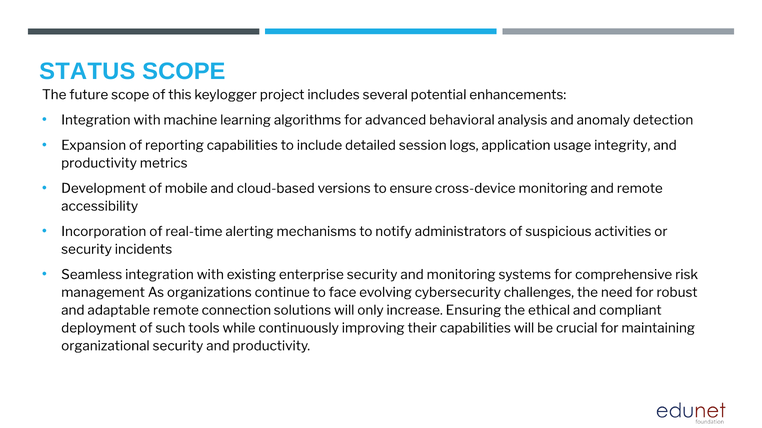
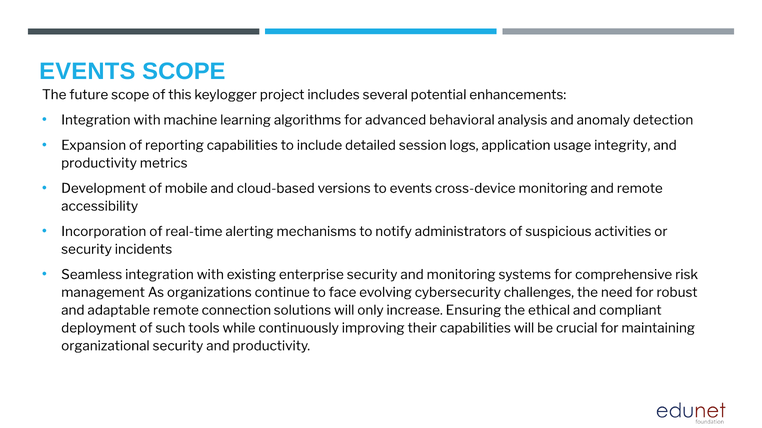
STATUS: STATUS -> EVENTS (87, 72)
to ensure: ensure -> events (411, 189)
